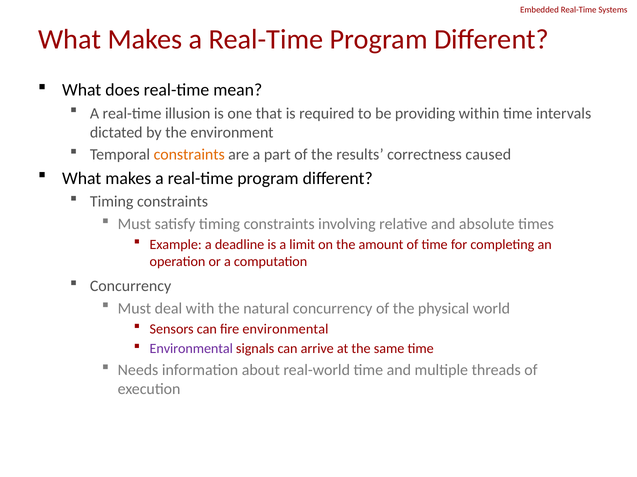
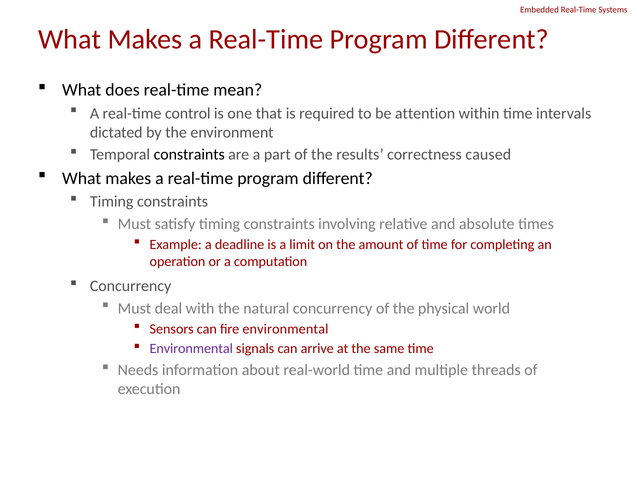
illusion: illusion -> control (188, 113)
providing: providing -> attention (425, 113)
constraints colour: orange -> black (189, 155)
